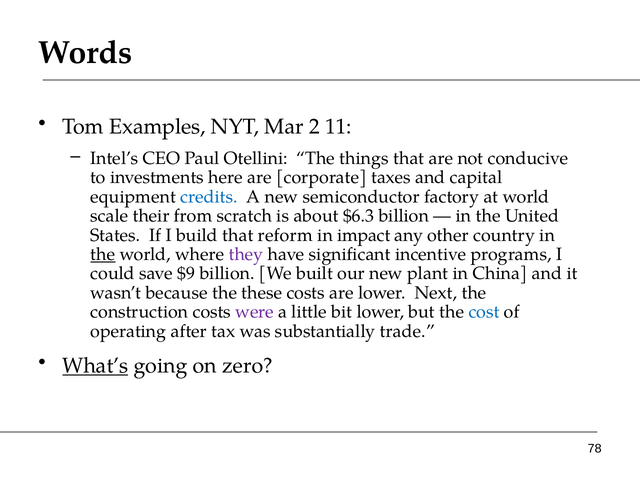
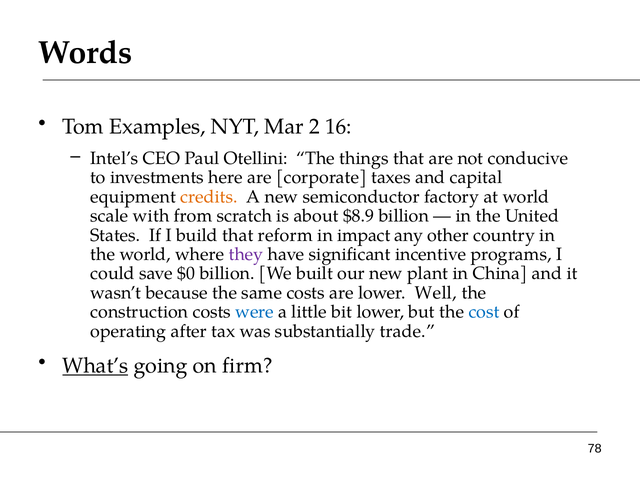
11: 11 -> 16 (338, 127)
credits colour: blue -> orange (209, 197)
their: their -> with (151, 216)
$6.3: $6.3 -> $8.9 (359, 216)
the underline: present -> none (103, 254)
$9: $9 -> $0 (186, 274)
these: these -> same (262, 293)
Next: Next -> Well (436, 293)
were colour: purple -> blue (255, 312)
zero: zero -> firm (247, 366)
